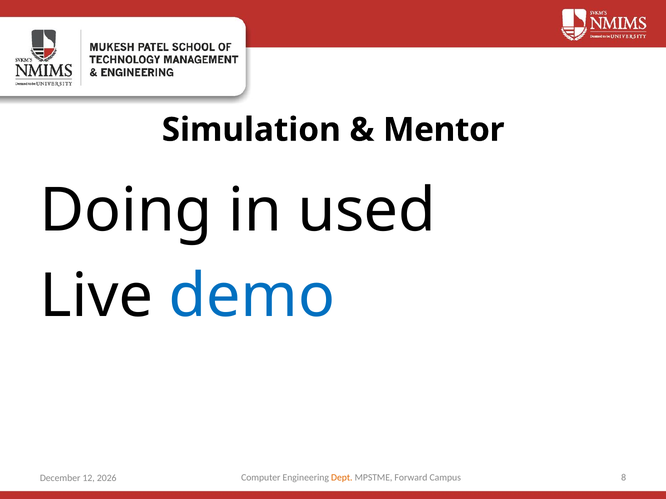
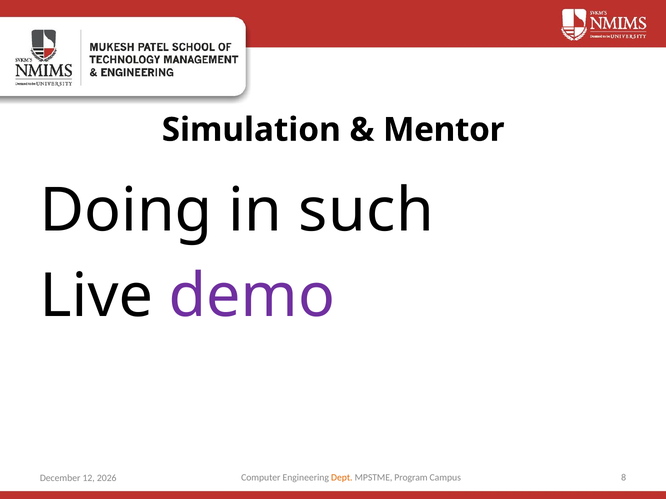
used: used -> such (366, 211)
demo colour: blue -> purple (252, 296)
Forward: Forward -> Program (411, 478)
